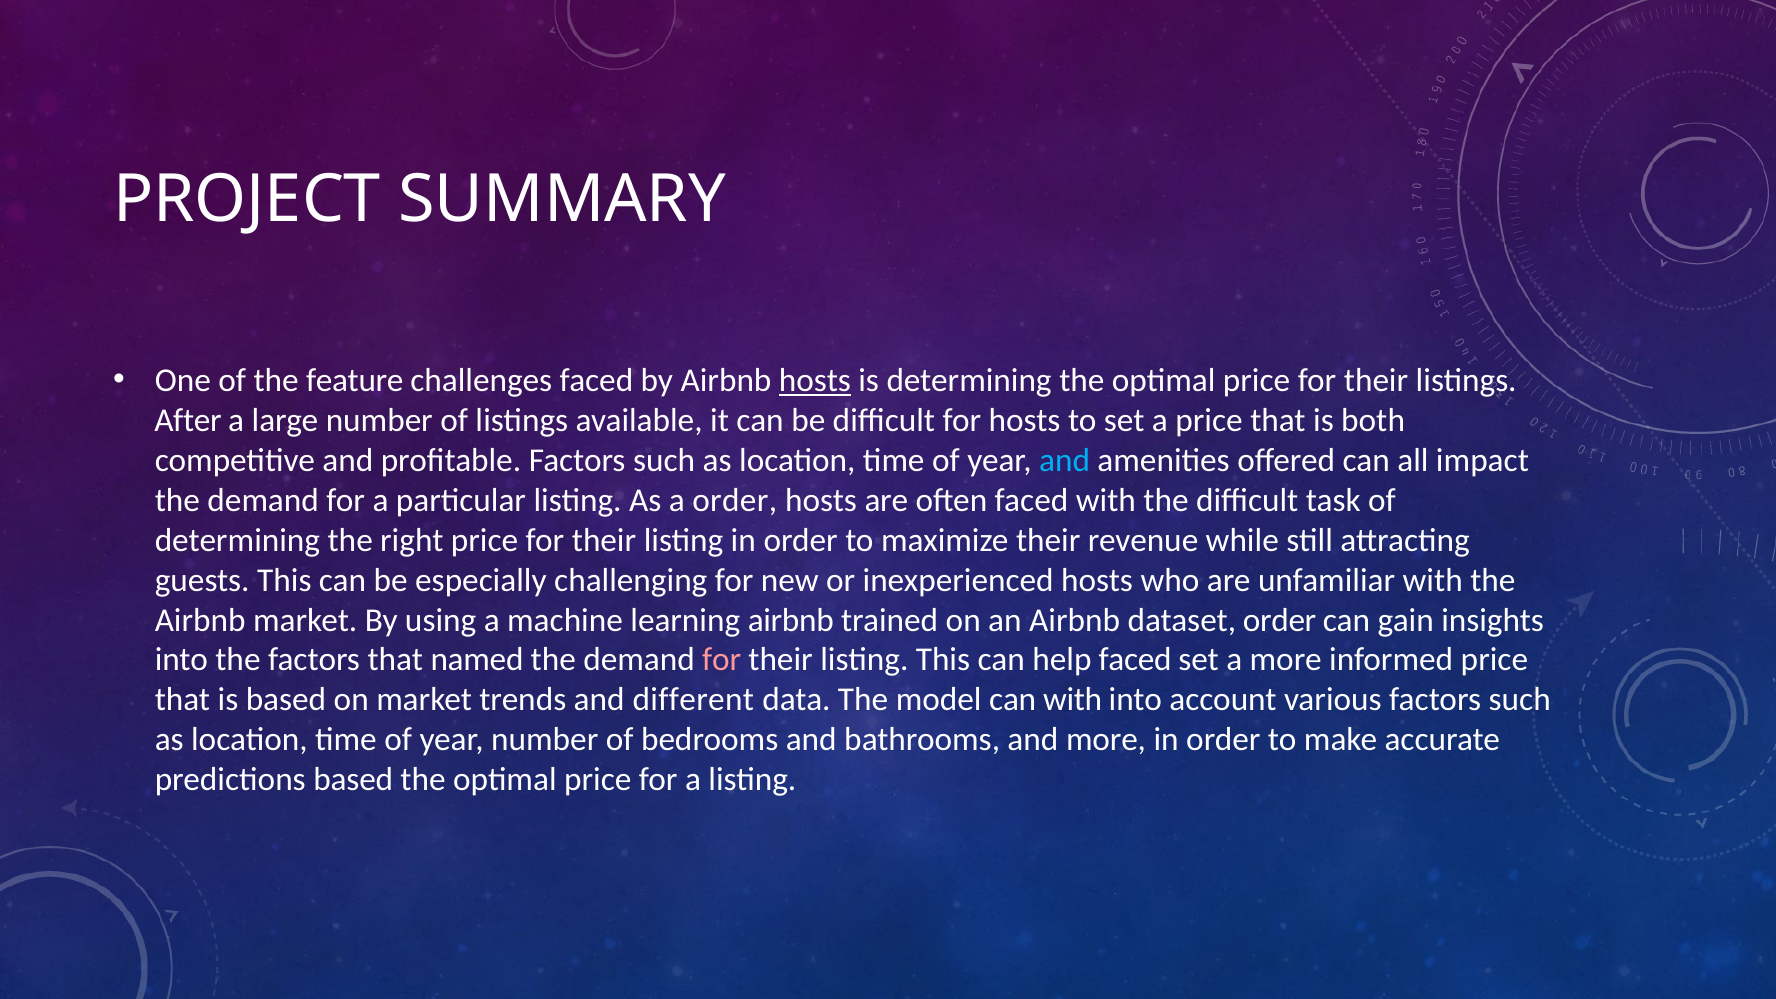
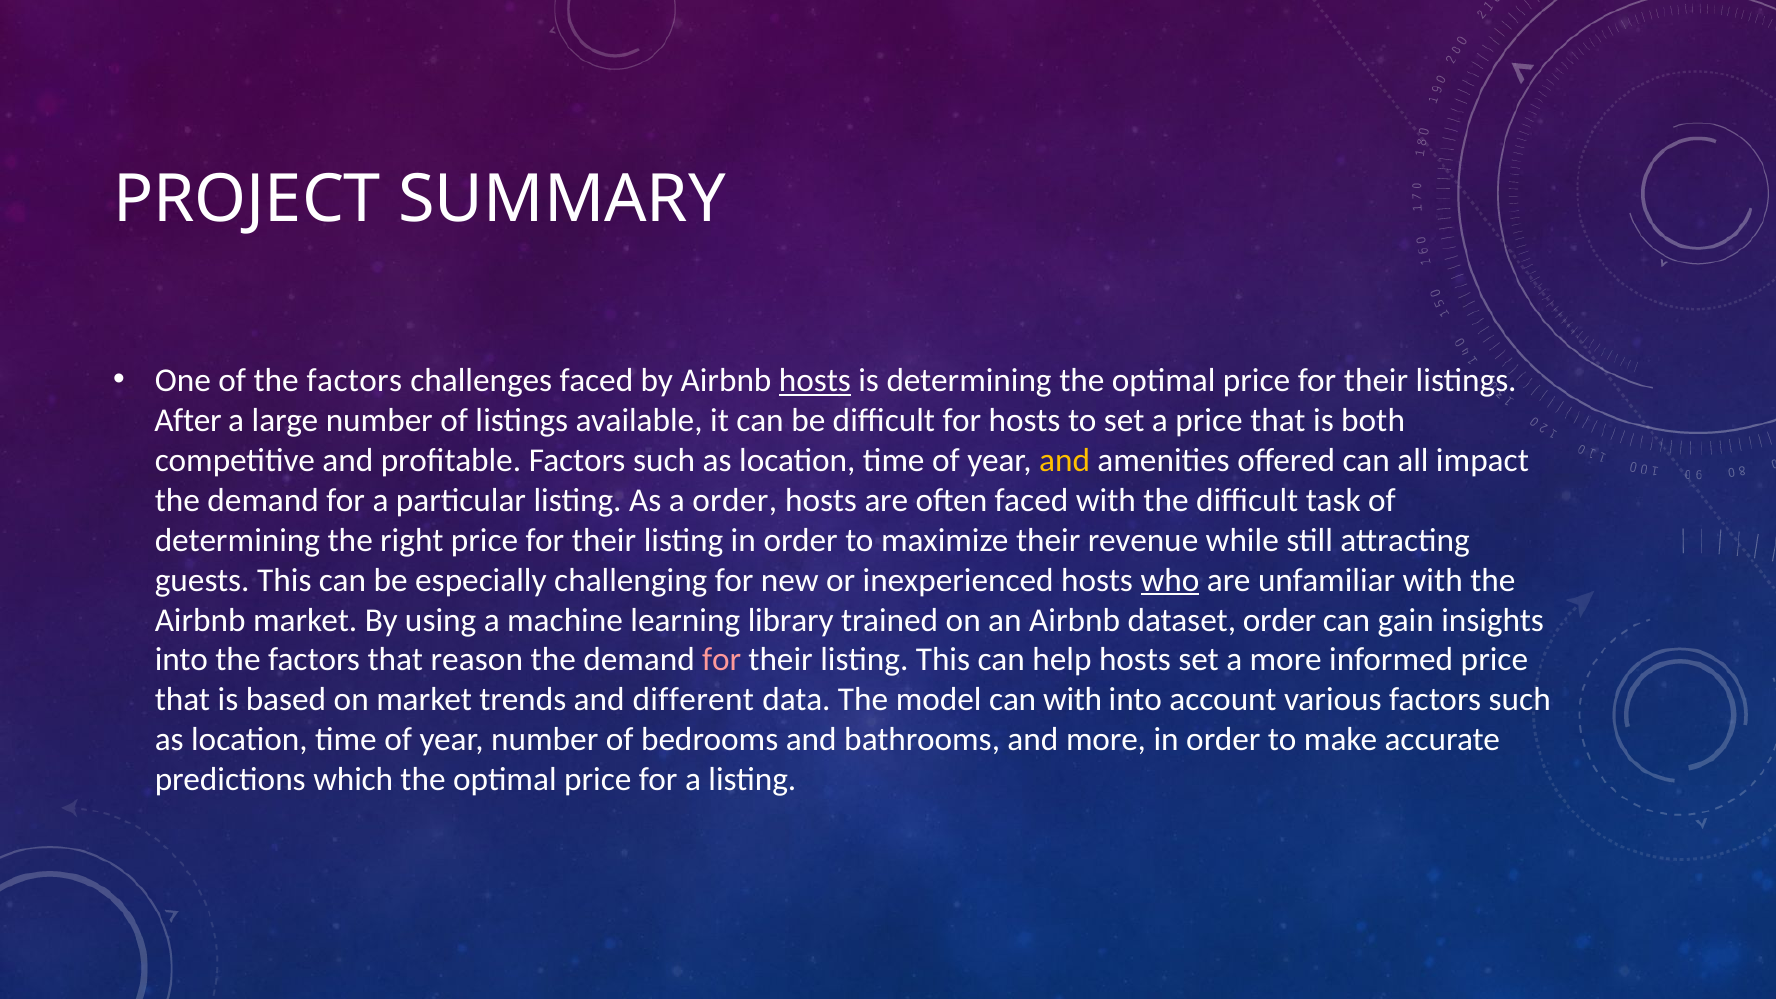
of the feature: feature -> factors (354, 380)
and colour: light blue -> yellow (1065, 460)
who underline: none -> present (1170, 580)
learning airbnb: airbnb -> library (791, 620)
named: named -> reason (477, 660)
help faced: faced -> hosts (1135, 660)
predictions based: based -> which (353, 780)
